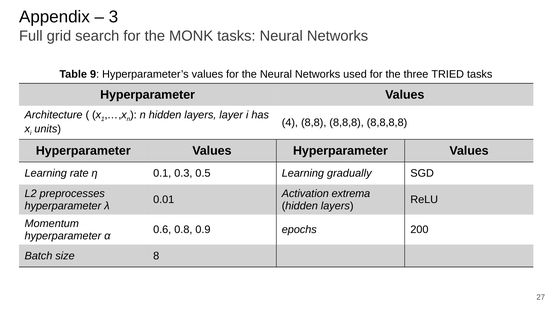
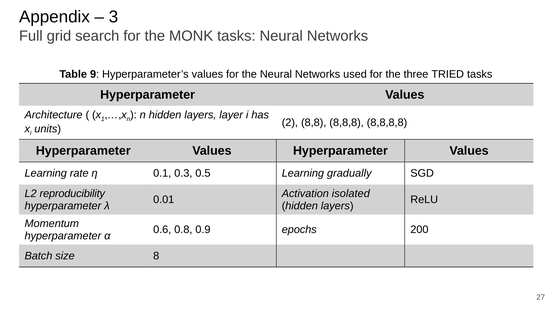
4: 4 -> 2 (290, 123)
preprocesses: preprocesses -> reproducibility (72, 194)
extrema: extrema -> isolated (351, 194)
